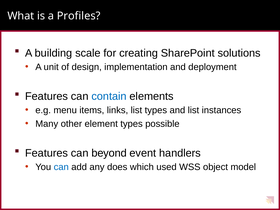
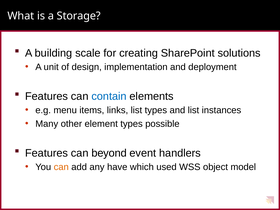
Profiles: Profiles -> Storage (79, 16)
can colour: blue -> orange (61, 167)
does: does -> have (117, 167)
